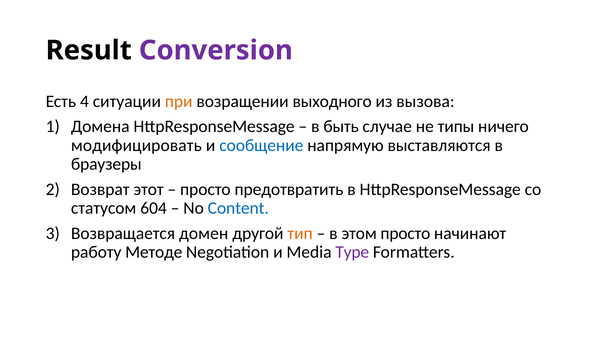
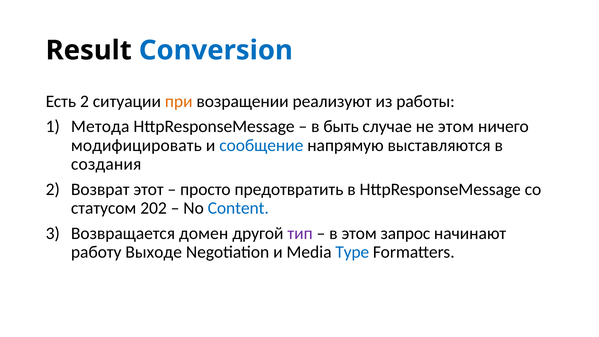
Conversion colour: purple -> blue (216, 50)
Есть 4: 4 -> 2 (84, 101)
выходного: выходного -> реализуют (332, 101)
вызова: вызова -> работы (426, 101)
Домена: Домена -> Метода (100, 126)
не типы: типы -> этом (456, 126)
браузеры: браузеры -> создания (106, 164)
604: 604 -> 202 (154, 208)
тип colour: orange -> purple (300, 233)
этом просто: просто -> запрос (405, 233)
Методе: Методе -> Выходе (154, 252)
Type colour: purple -> blue (352, 252)
